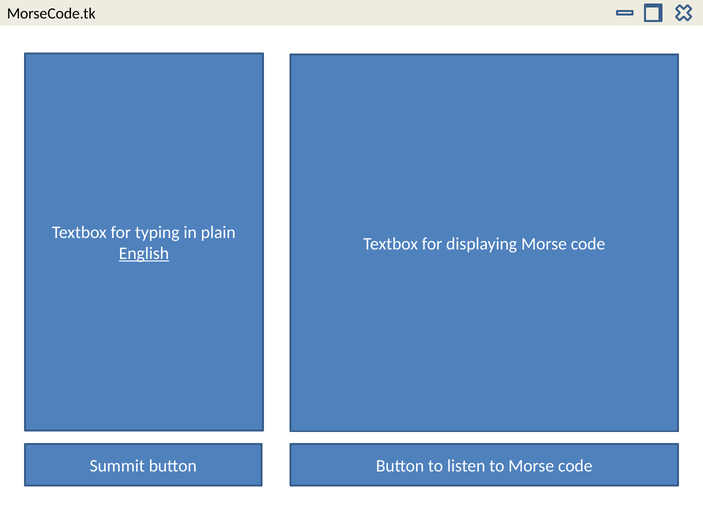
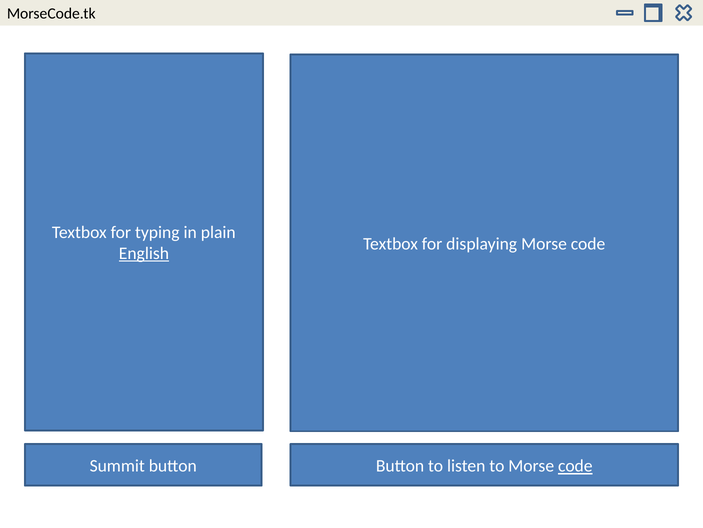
code underline: none -> present (575, 466)
